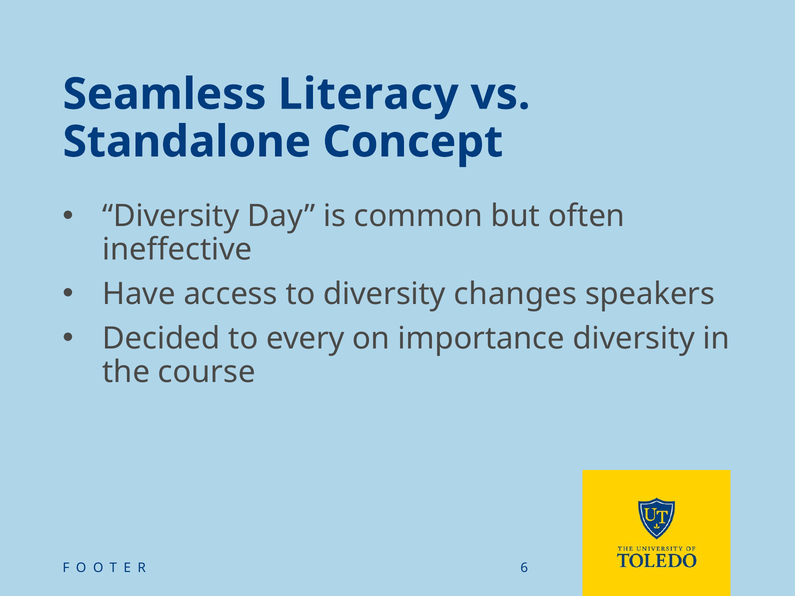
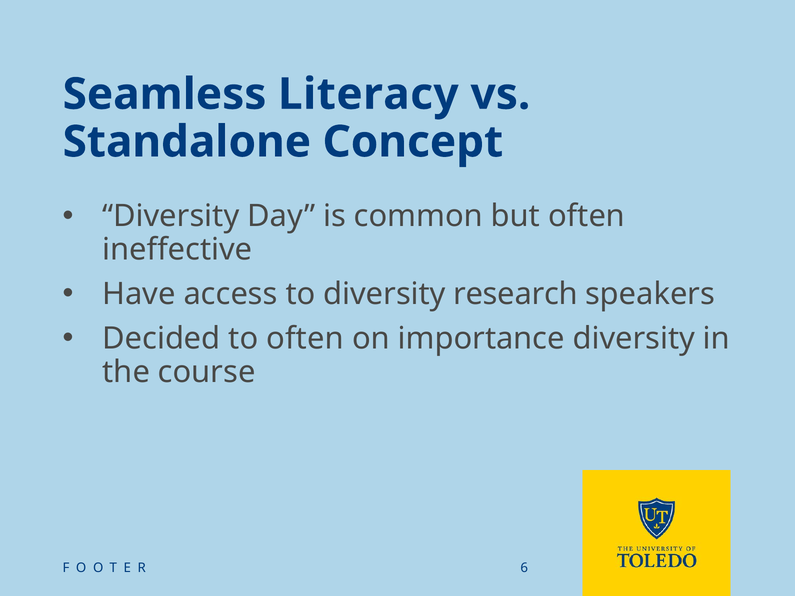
changes: changes -> research (516, 294)
to every: every -> often (305, 339)
